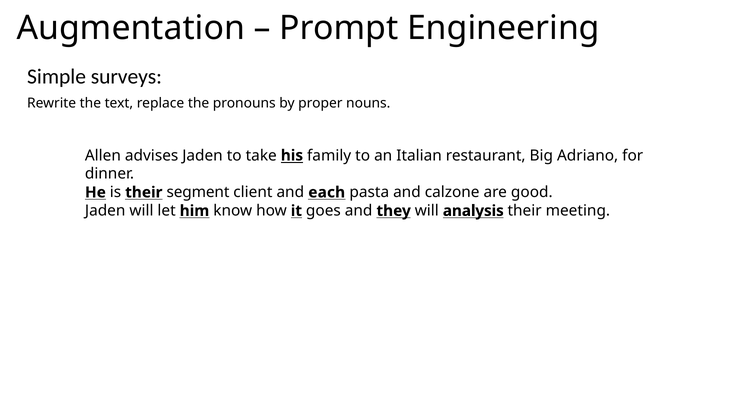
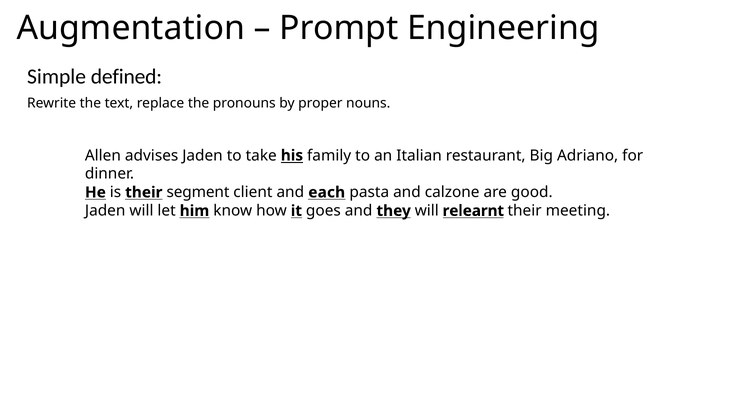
surveys: surveys -> defined (126, 77)
analysis: analysis -> relearnt (473, 211)
